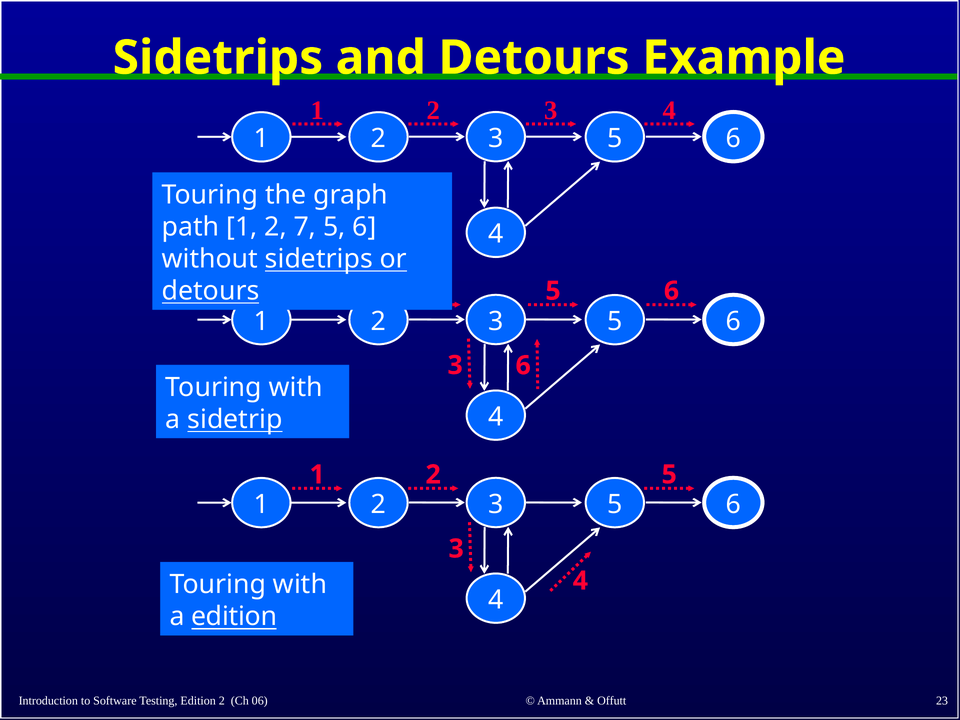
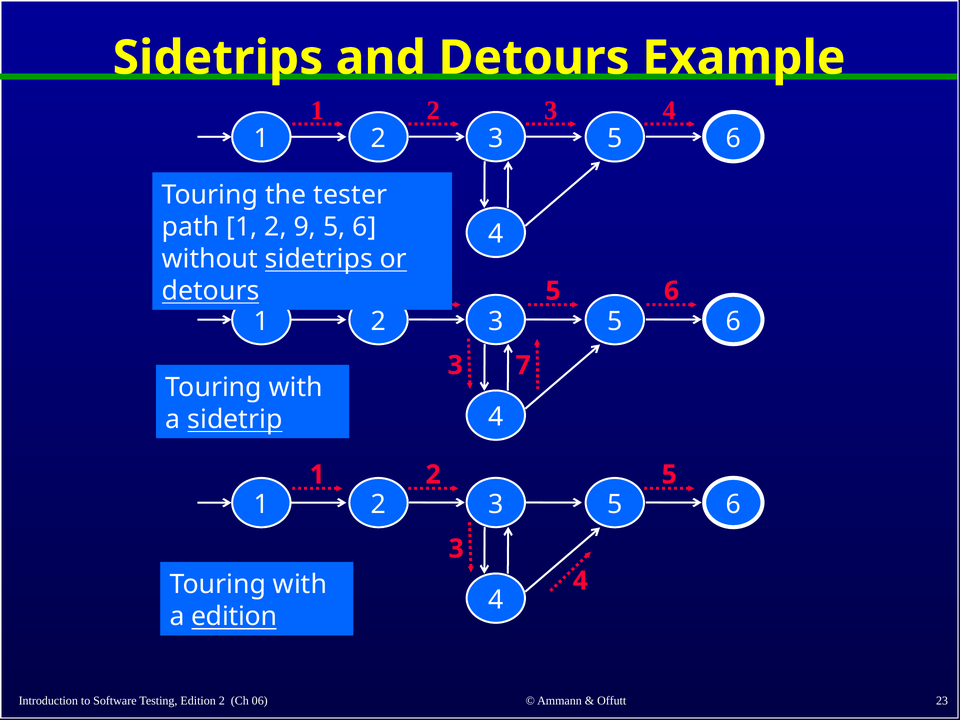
graph: graph -> tester (350, 195)
7: 7 -> 9 (305, 227)
3 6: 6 -> 7 (523, 365)
